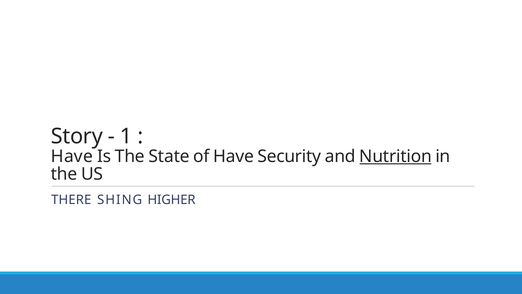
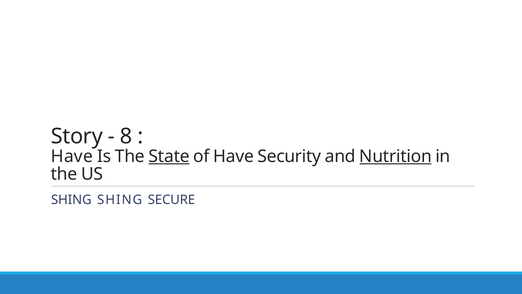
1: 1 -> 8 (126, 136)
State underline: none -> present (169, 156)
THERE: THERE -> SHING (71, 200)
HIGHER: HIGHER -> SECURE (171, 200)
